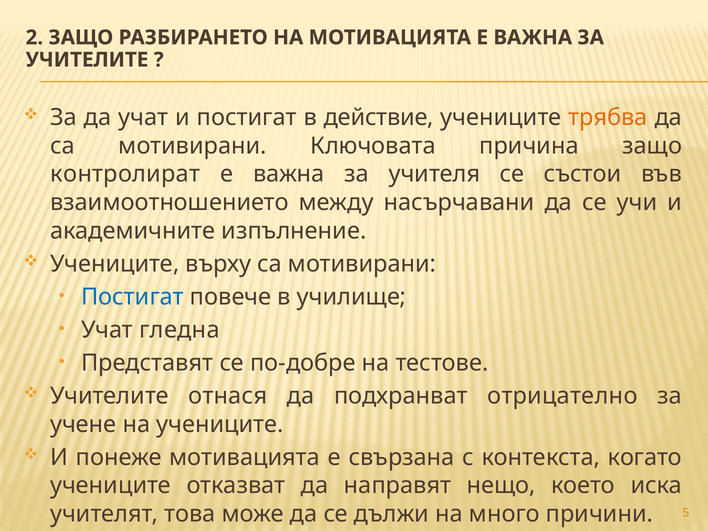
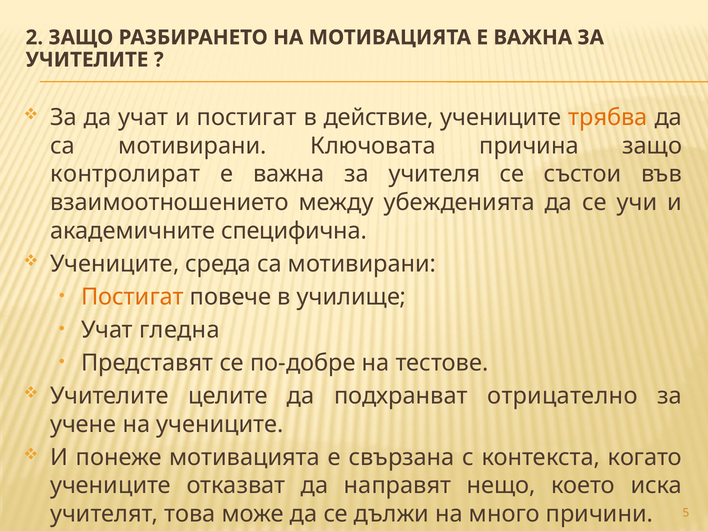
насърчавани: насърчавани -> убежденията (459, 202)
изпълнение: изпълнение -> специфична (294, 231)
върху: върху -> среда (218, 264)
Постигат colour: blue -> orange (132, 297)
отнася: отнася -> целите (228, 396)
